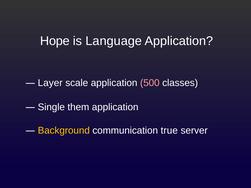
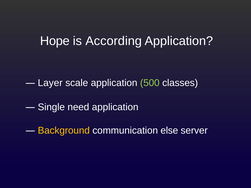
Language: Language -> According (114, 41)
500 colour: pink -> light green (150, 83)
them: them -> need (78, 107)
true: true -> else (169, 131)
